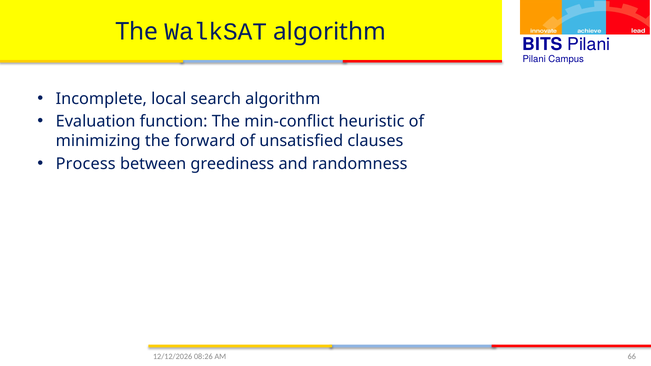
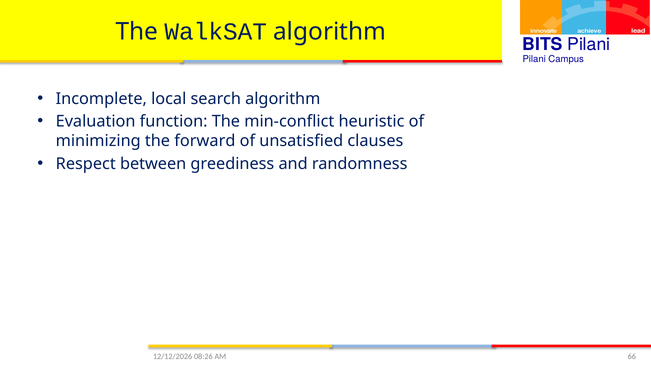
Process: Process -> Respect (86, 164)
